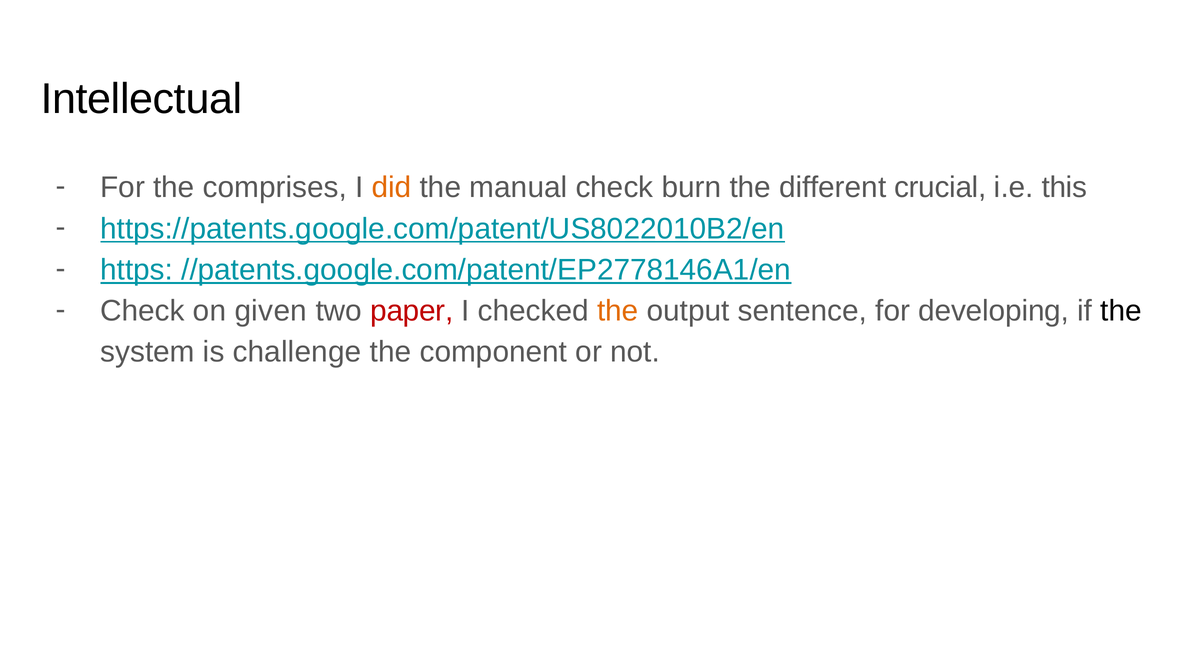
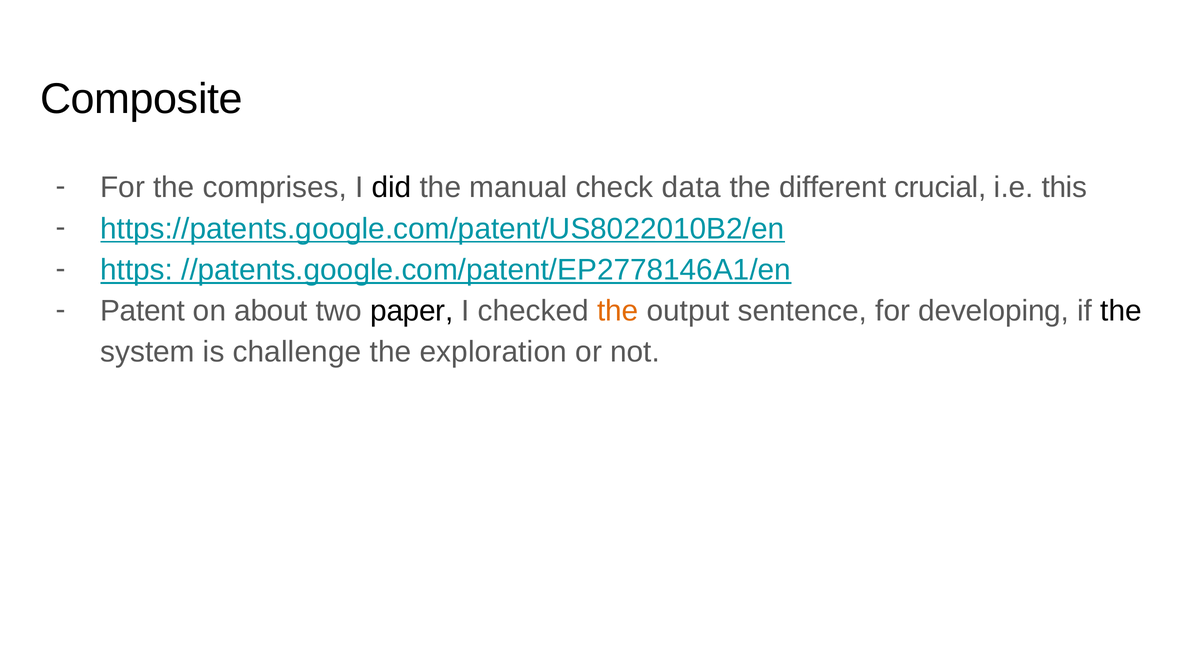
Intellectual: Intellectual -> Composite (141, 99)
did colour: orange -> black (392, 188)
burn: burn -> data (691, 188)
Check: Check -> Patent (143, 311)
given: given -> about (271, 311)
paper colour: red -> black (412, 311)
component: component -> exploration (493, 352)
